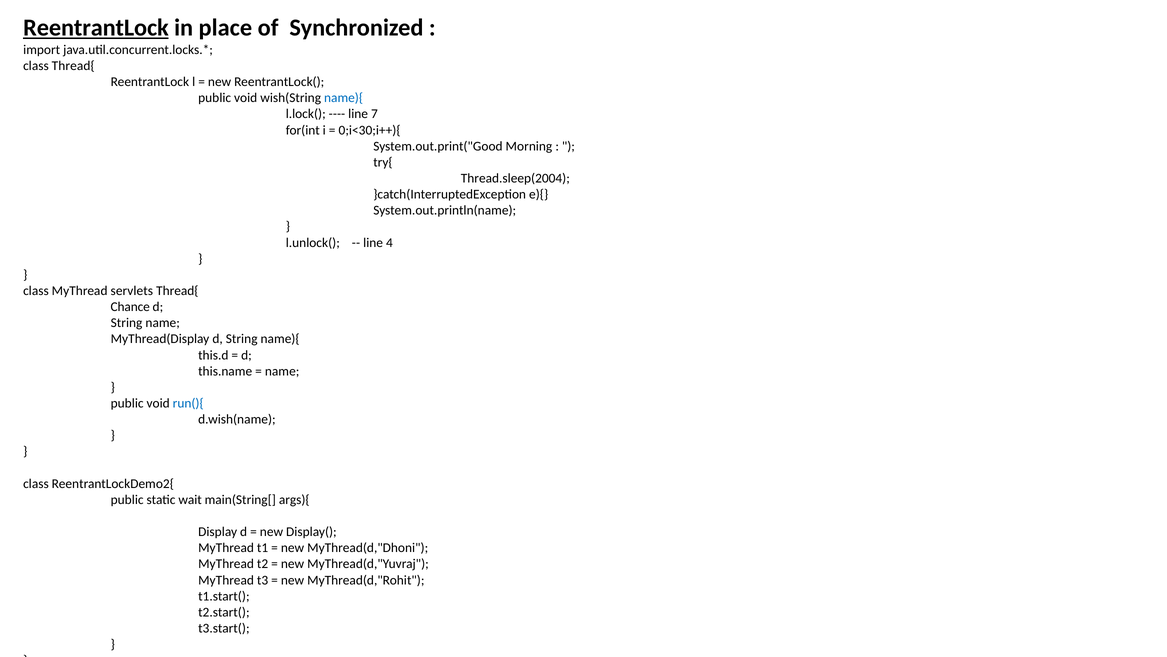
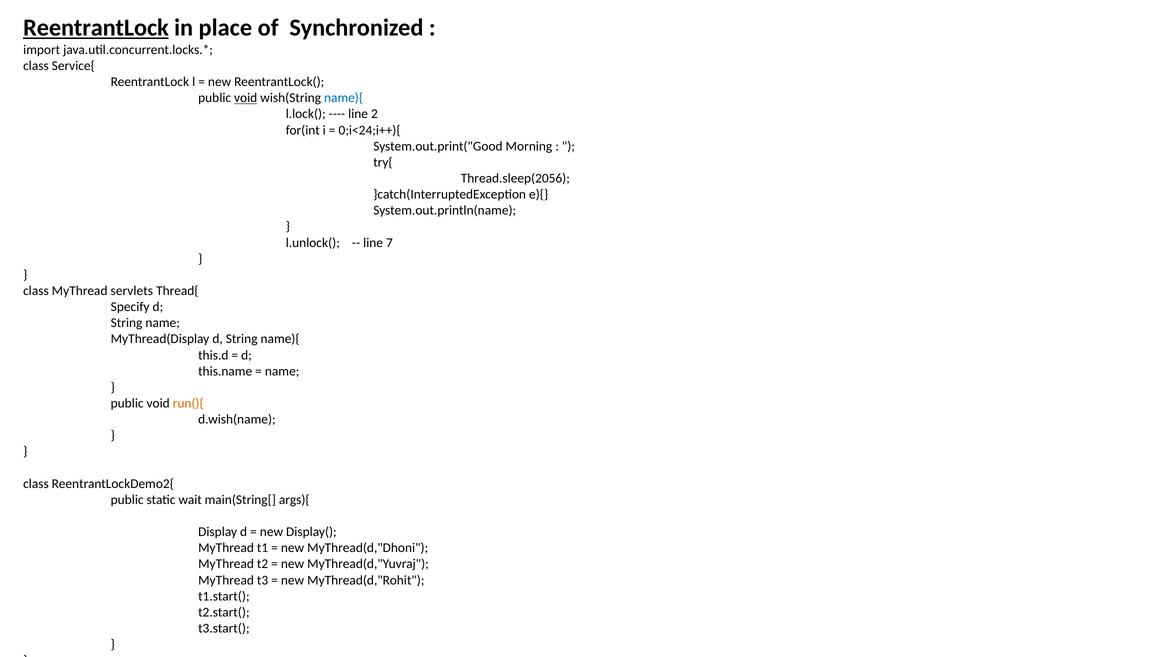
class Thread{: Thread{ -> Service{ (73, 66)
void underline: none -> present (246, 98)
7: 7 -> 2 (374, 114)
0;i<30;i++){: 0;i<30;i++){ -> 0;i<24;i++){ (370, 130)
Thread.sleep(2004: Thread.sleep(2004 -> Thread.sleep(2056 (515, 178)
4: 4 -> 7 (389, 242)
Chance: Chance -> Specify (130, 307)
run(){ colour: blue -> orange (188, 403)
